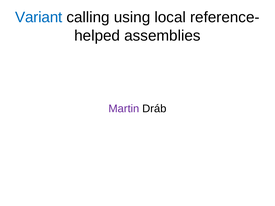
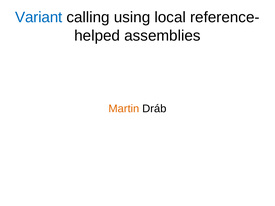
Martin colour: purple -> orange (124, 109)
